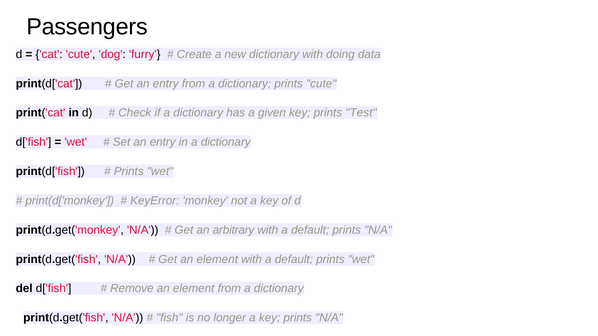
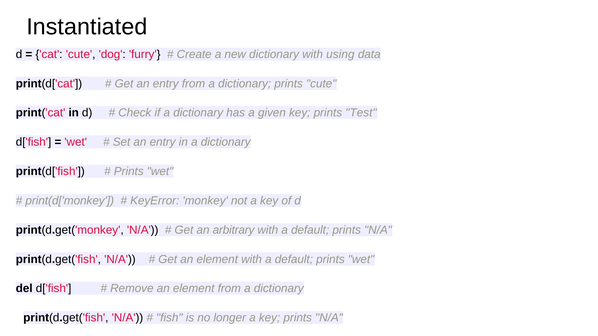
Passengers: Passengers -> Instantiated (87, 27)
doing: doing -> using (340, 54)
